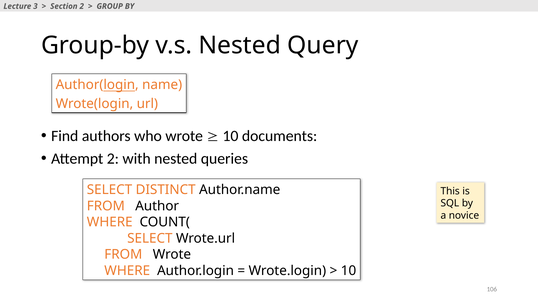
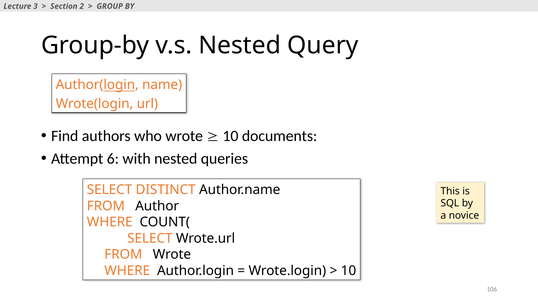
Attempt 2: 2 -> 6 (113, 158)
